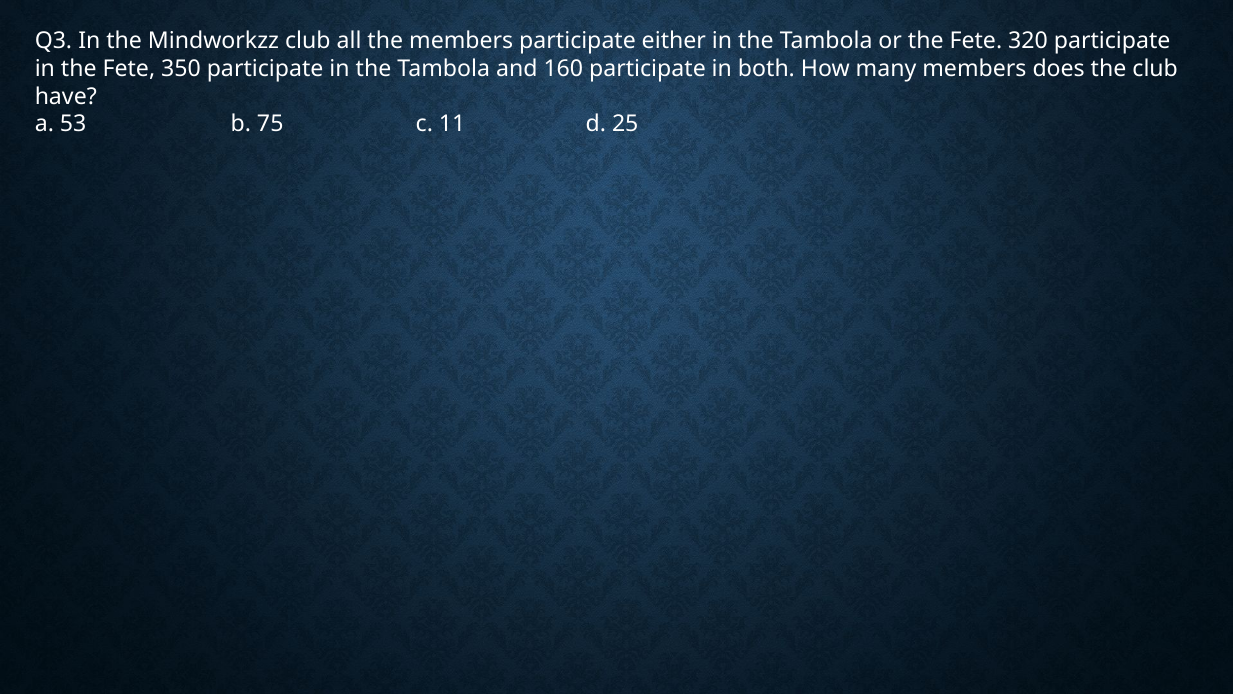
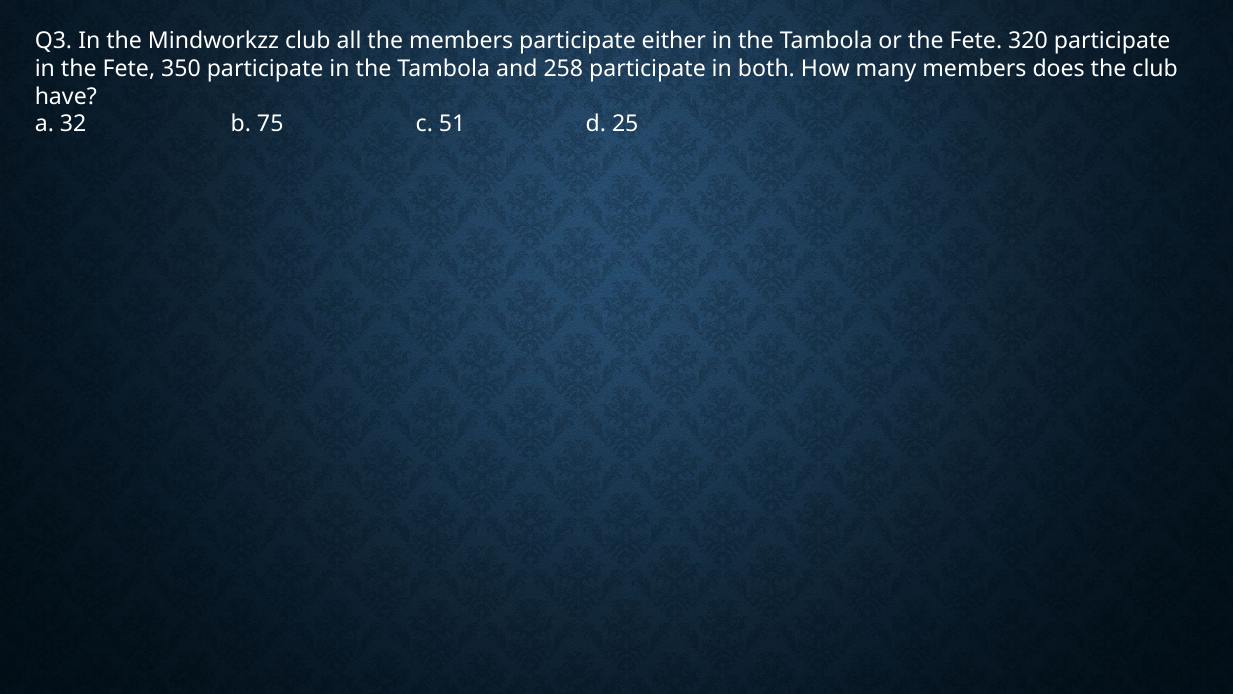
160: 160 -> 258 (563, 69)
53: 53 -> 32 (73, 124)
11: 11 -> 51 (452, 124)
